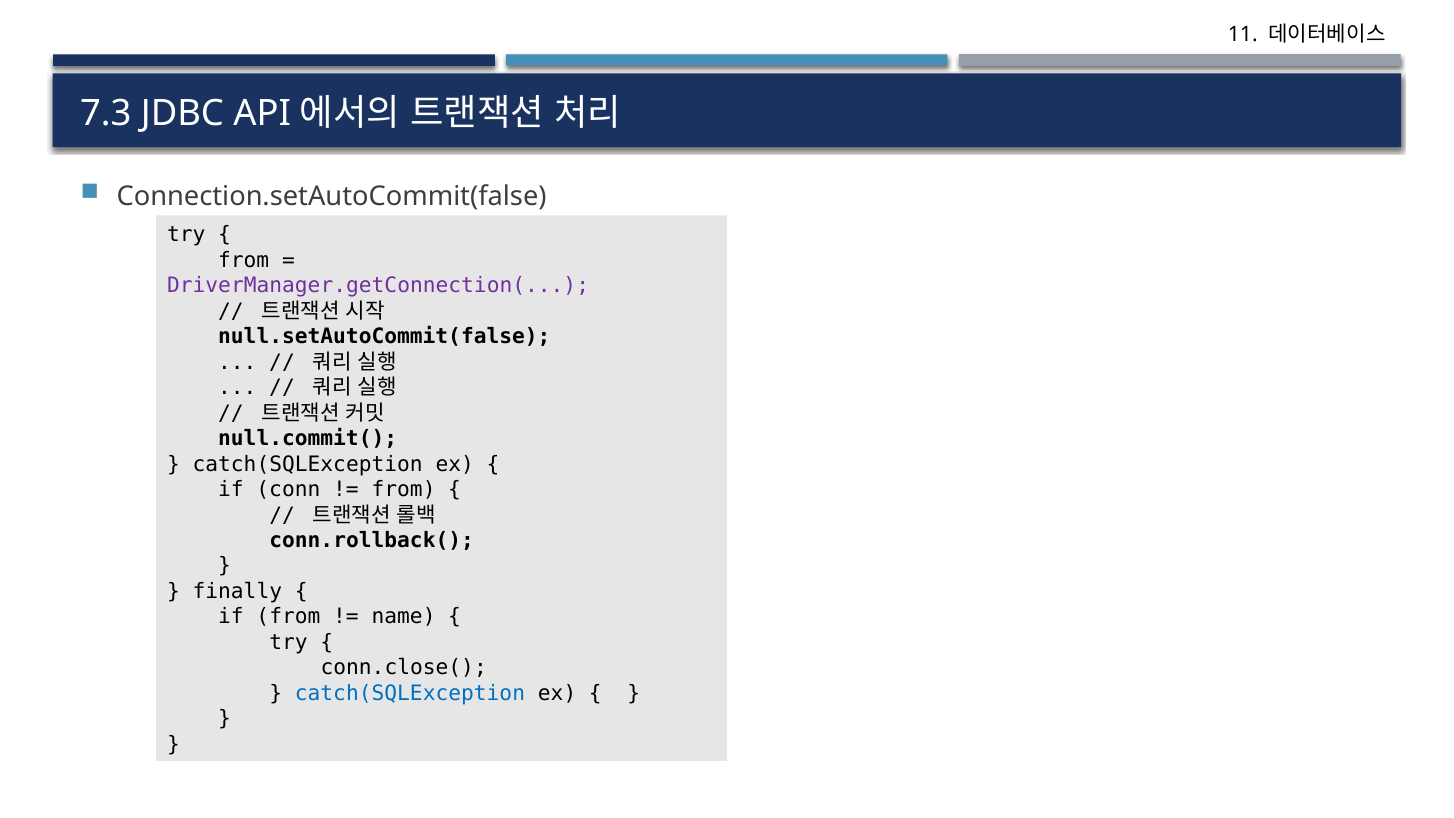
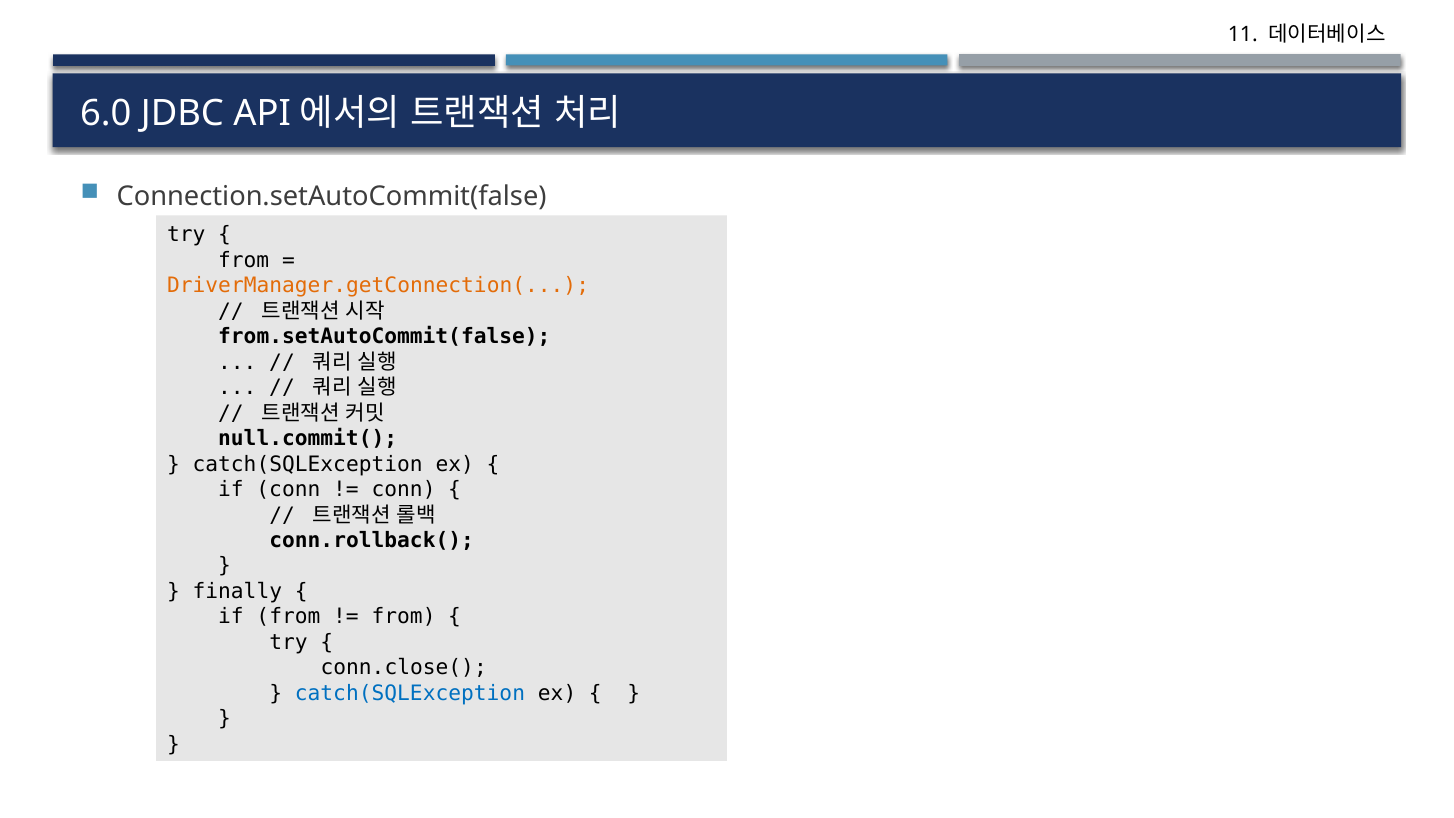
7.3: 7.3 -> 6.0 (106, 114)
DriverManager.getConnection( colour: purple -> orange (378, 286)
null.setAutoCommit(false: null.setAutoCommit(false -> from.setAutoCommit(false (384, 337)
from: from -> conn (404, 490)
name: name -> from (404, 617)
